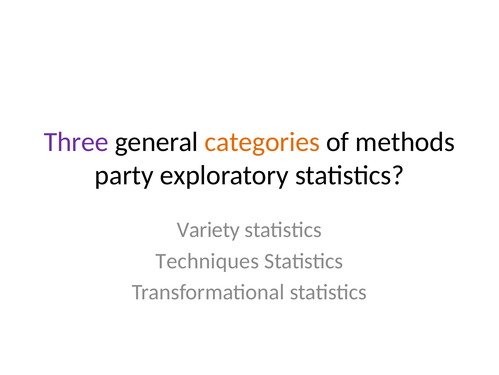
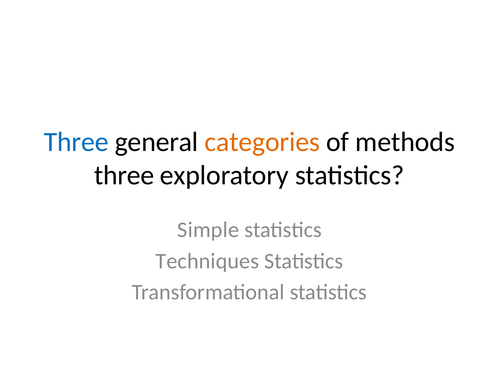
Three colour: purple -> blue (76, 142)
party: party -> three (124, 175)
Variety: Variety -> Simple (208, 229)
